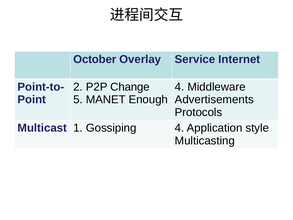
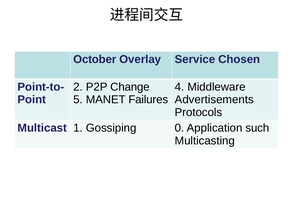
Internet: Internet -> Chosen (239, 59)
Enough: Enough -> Failures (148, 99)
Gossiping 4: 4 -> 0 (180, 128)
style: style -> such (257, 128)
